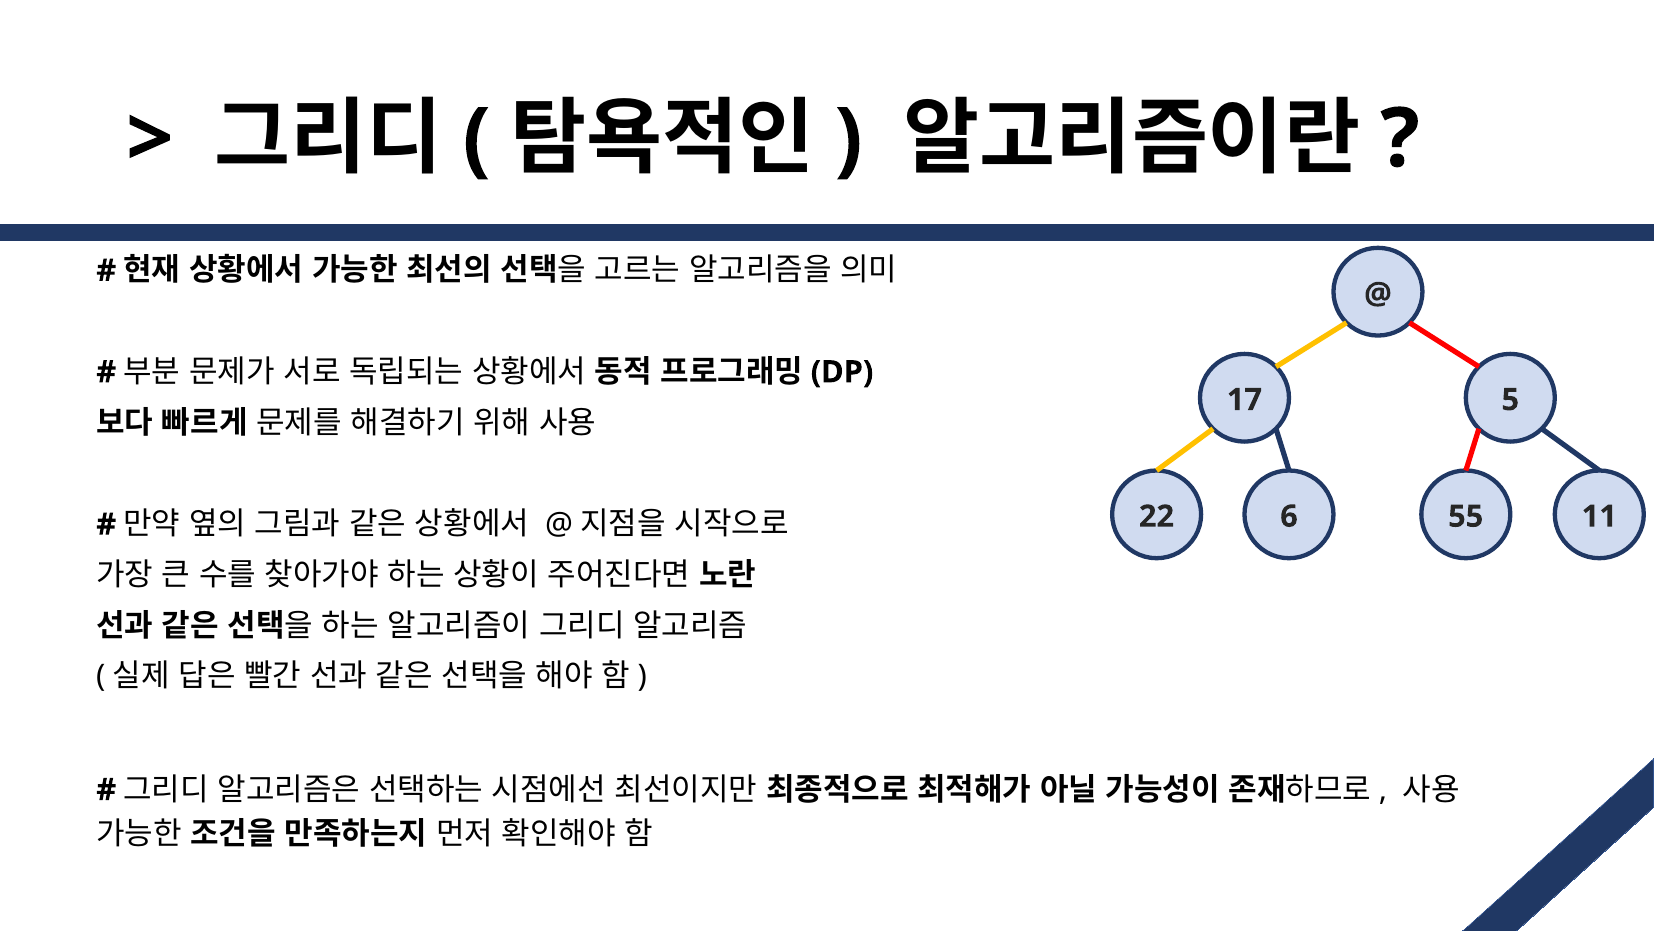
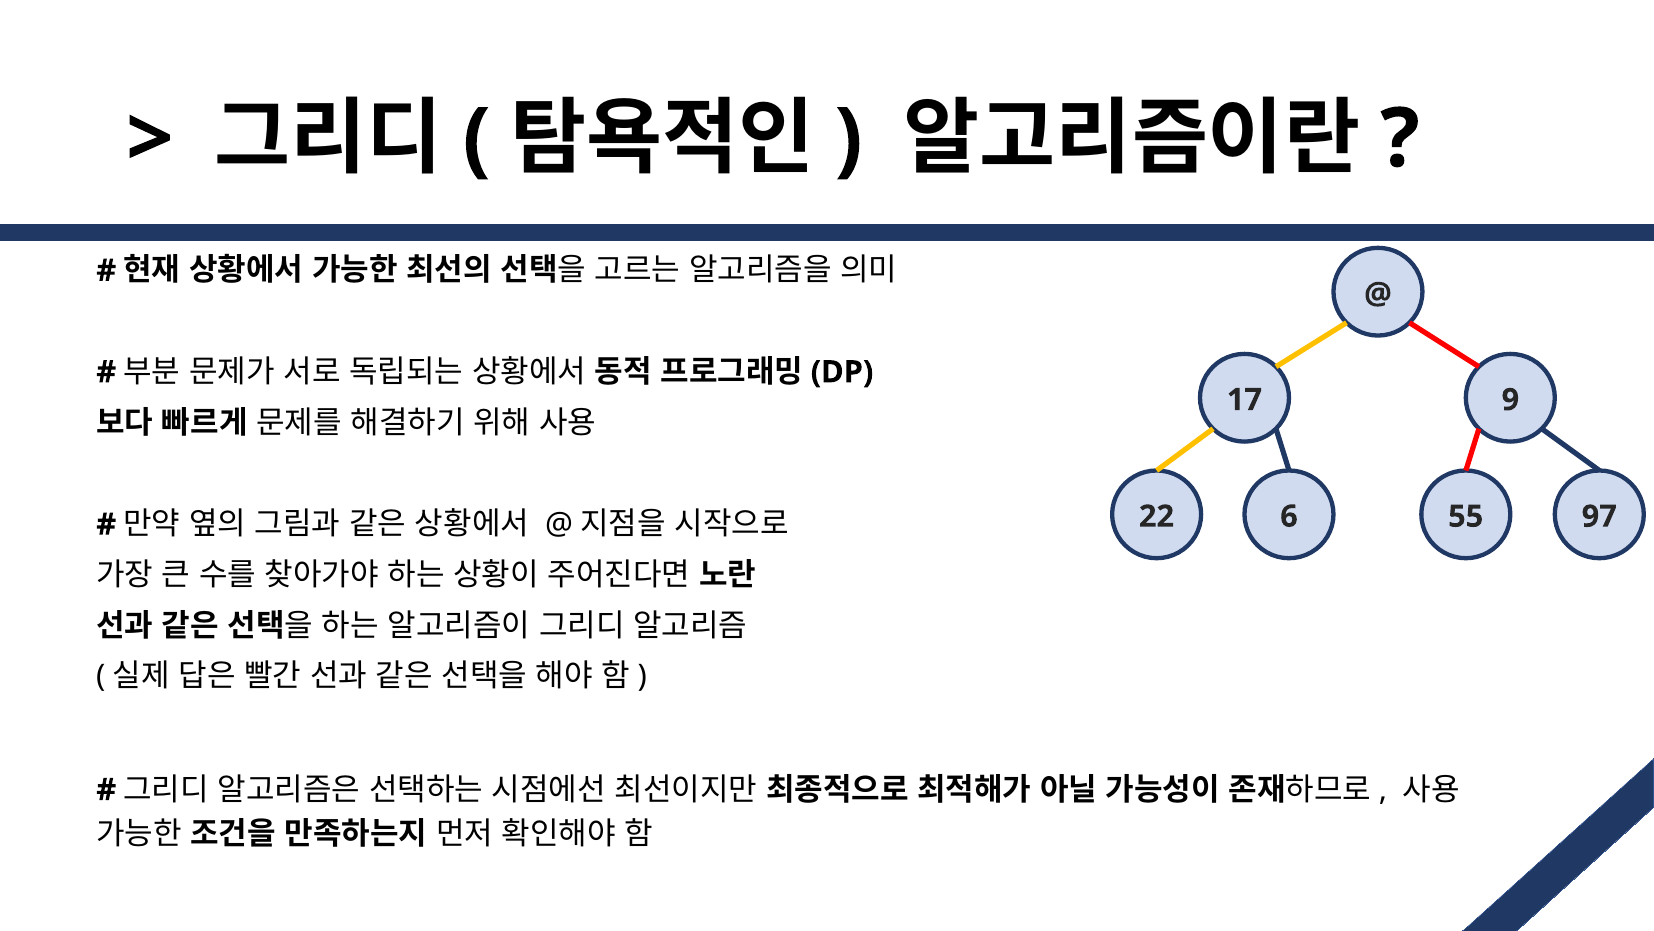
5: 5 -> 9 (1510, 400)
11: 11 -> 97 (1599, 516)
